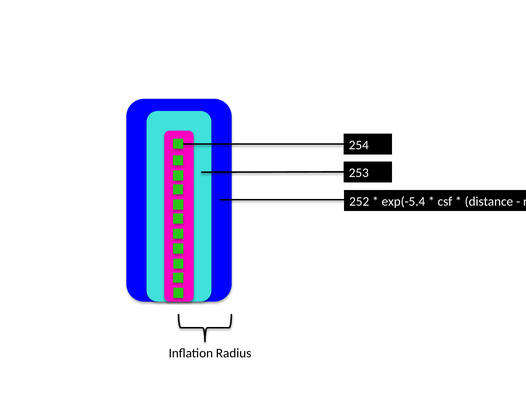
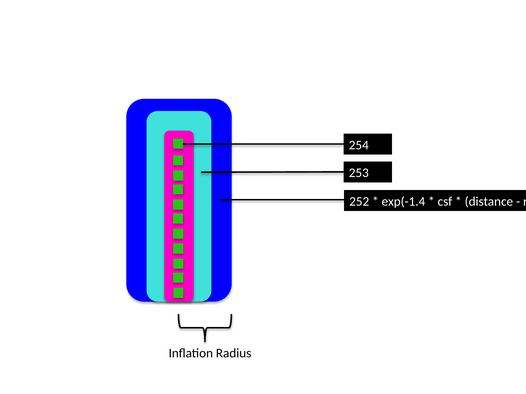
exp(-5.4: exp(-5.4 -> exp(-1.4 (403, 202)
